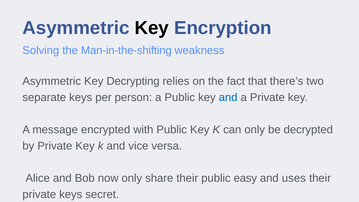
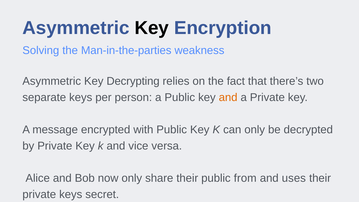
Man-in-the-shifting: Man-in-the-shifting -> Man-in-the-parties (126, 51)
and colour: blue -> orange (228, 97)
easy: easy -> from (245, 178)
